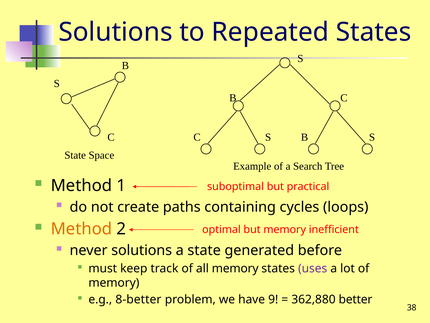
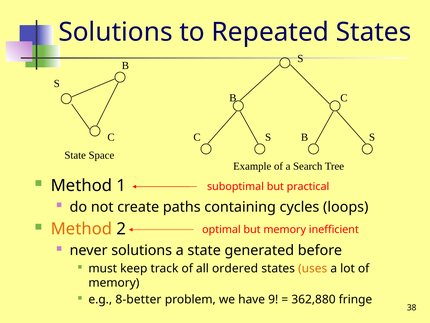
all memory: memory -> ordered (235, 268)
uses colour: purple -> orange (313, 268)
better: better -> fringe (355, 299)
